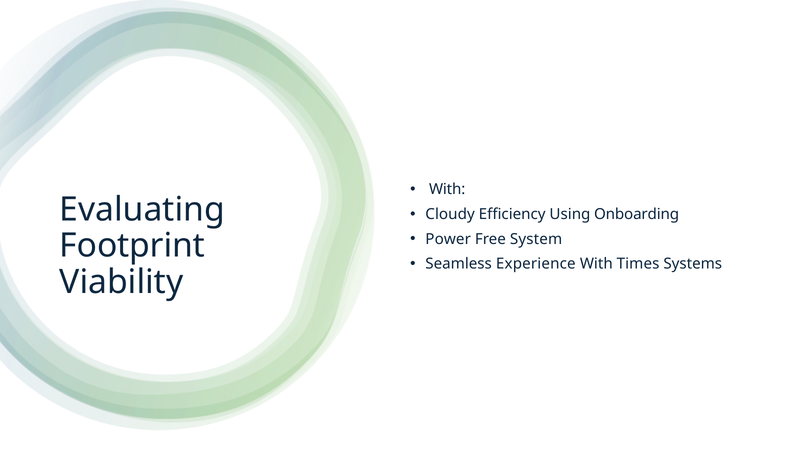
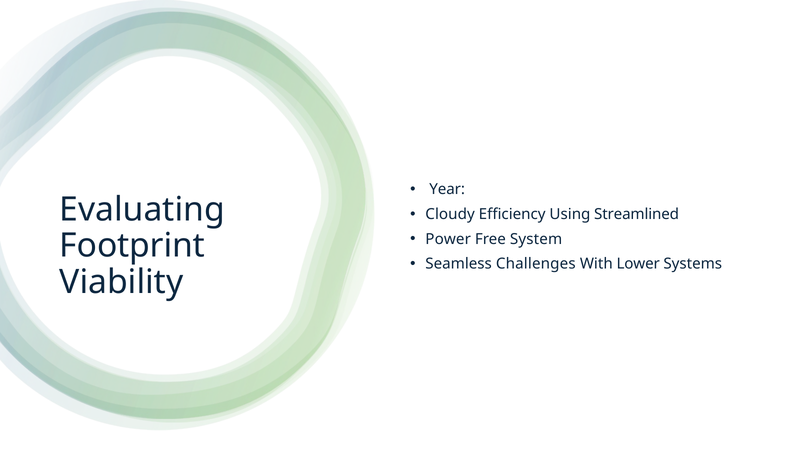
With: With -> Year (447, 189)
Onboarding: Onboarding -> Streamlined (637, 214)
Experience: Experience -> Challenges (536, 264)
Times: Times -> Lower (638, 264)
